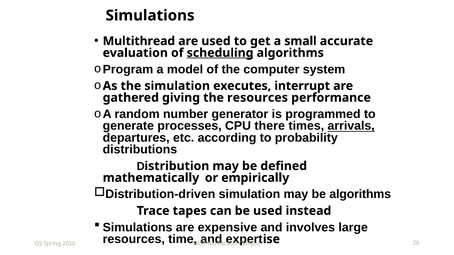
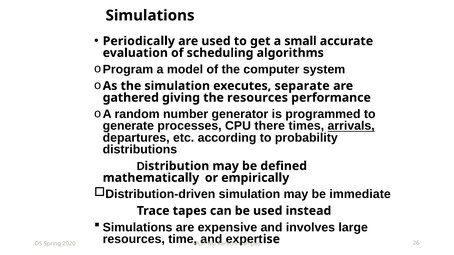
Multithread: Multithread -> Periodically (139, 41)
scheduling underline: present -> none (220, 53)
interrupt: interrupt -> separate (302, 86)
be algorithms: algorithms -> immediate (360, 195)
